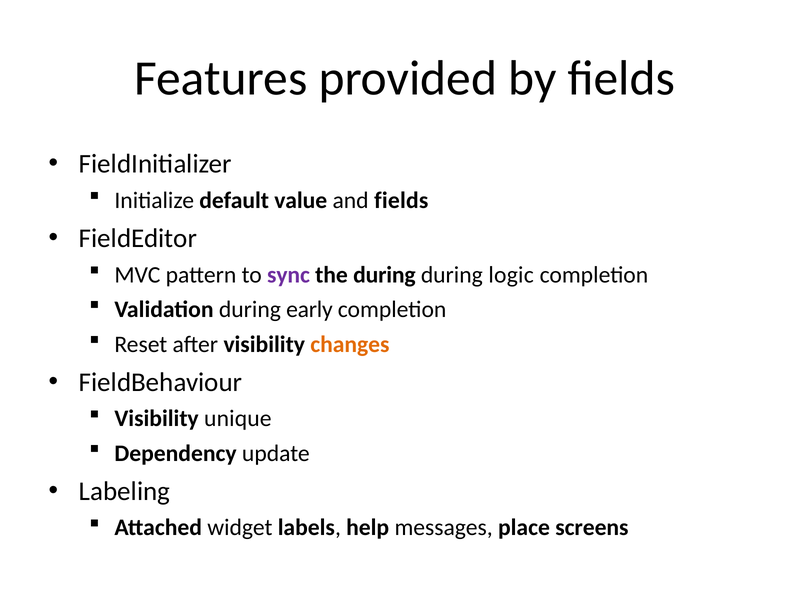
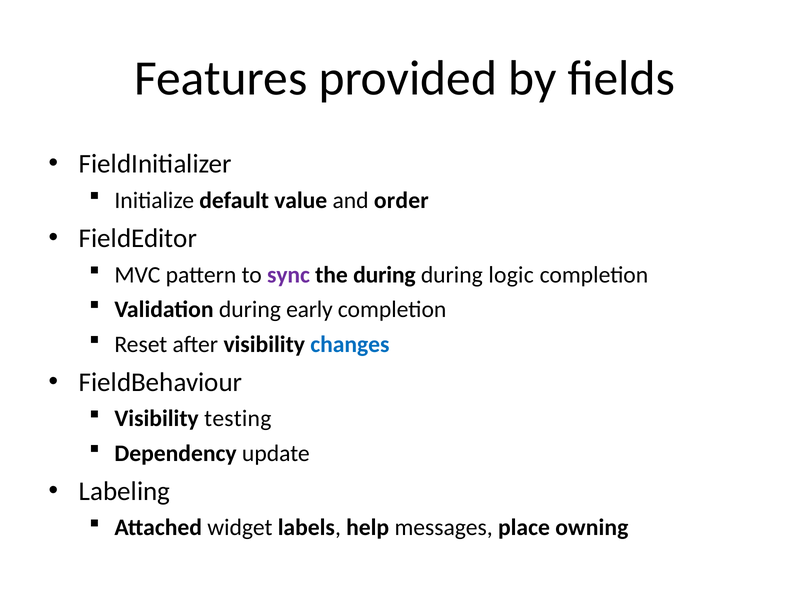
and fields: fields -> order (401, 200)
changes colour: orange -> blue (350, 344)
unique: unique -> testing (238, 418)
screens: screens -> owning (592, 527)
